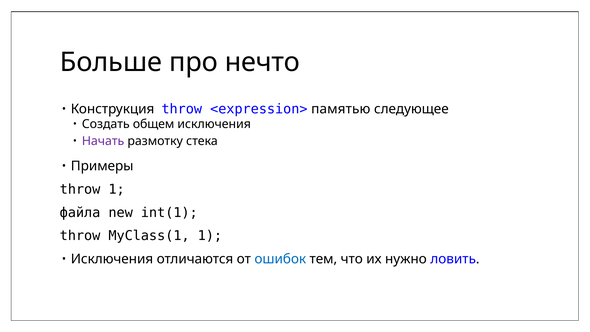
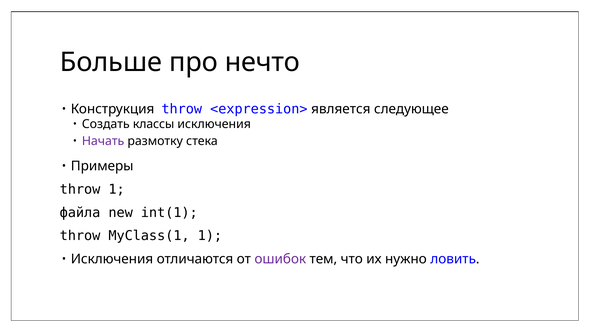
памятью: памятью -> является (341, 109)
общем: общем -> классы (154, 124)
ошибок colour: blue -> purple (280, 259)
